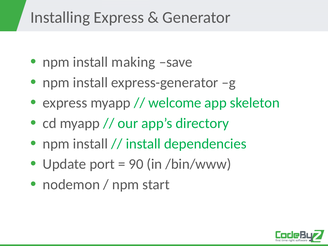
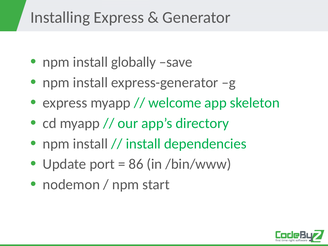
making: making -> globally (134, 62)
90: 90 -> 86 (136, 164)
